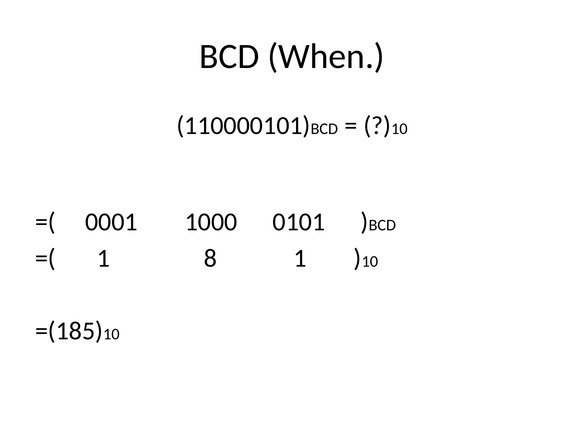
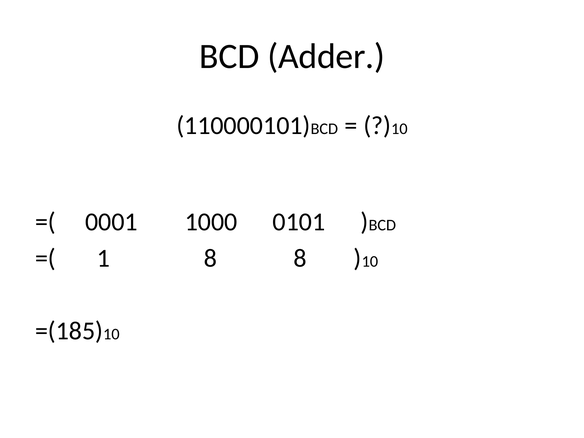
When: When -> Adder (326, 57)
8 1: 1 -> 8 (300, 258)
